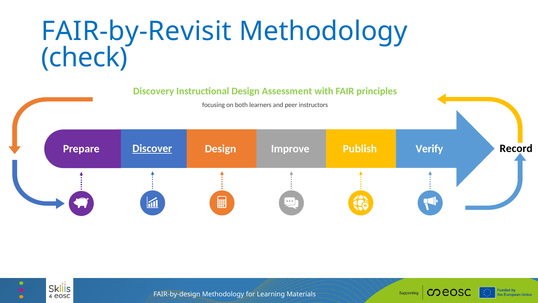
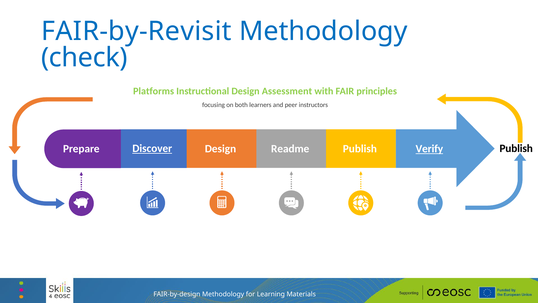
Discovery: Discovery -> Platforms (154, 91)
Improve: Improve -> Readme (290, 149)
Verify underline: none -> present (429, 149)
Prepare Record: Record -> Publish (516, 148)
